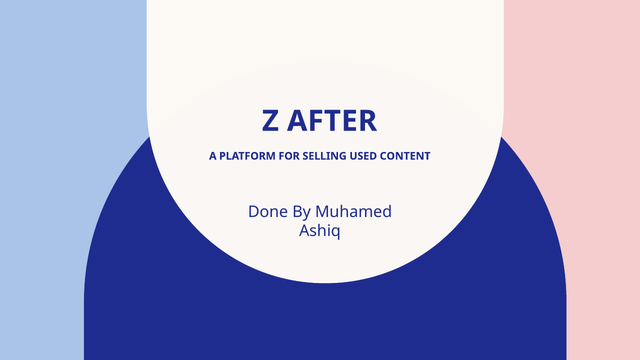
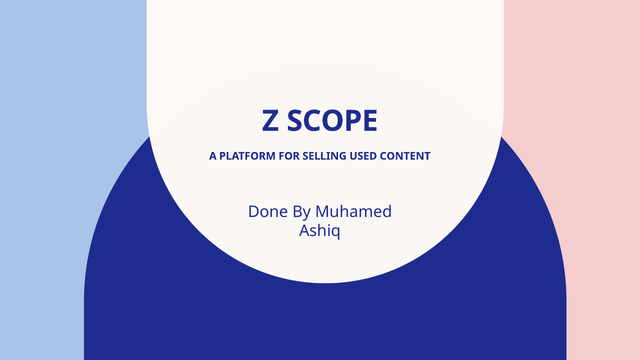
AFTER: AFTER -> SCOPE (332, 121)
